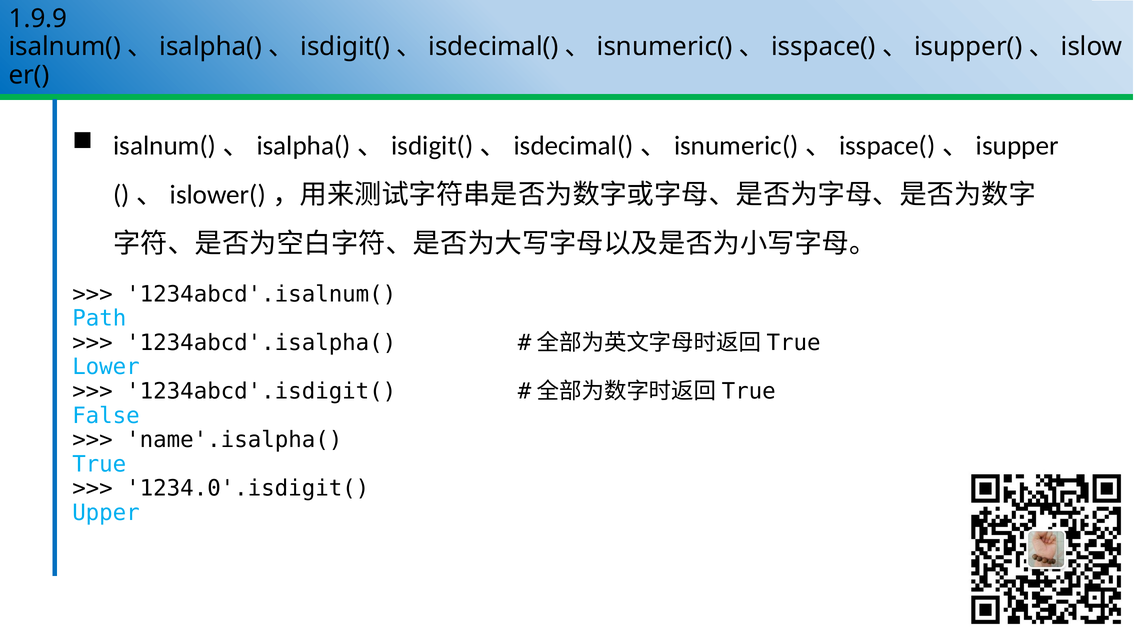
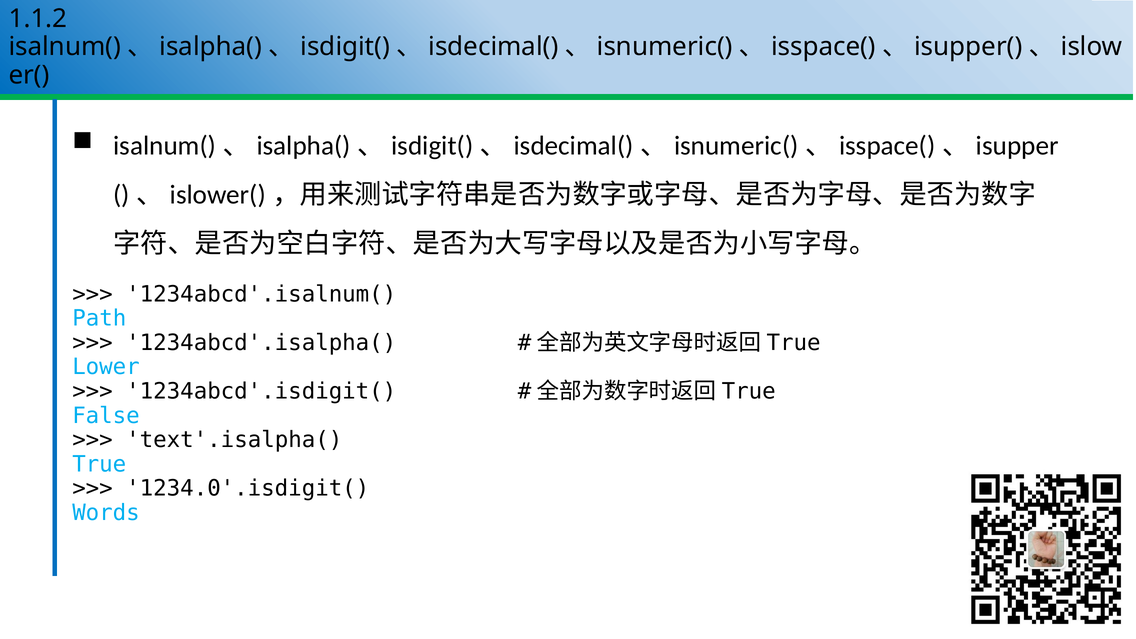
1.9.9: 1.9.9 -> 1.1.2 (38, 19)
name'.isalpha(: name'.isalpha( -> text'.isalpha( (234, 440)
Upper: Upper -> Words (106, 513)
